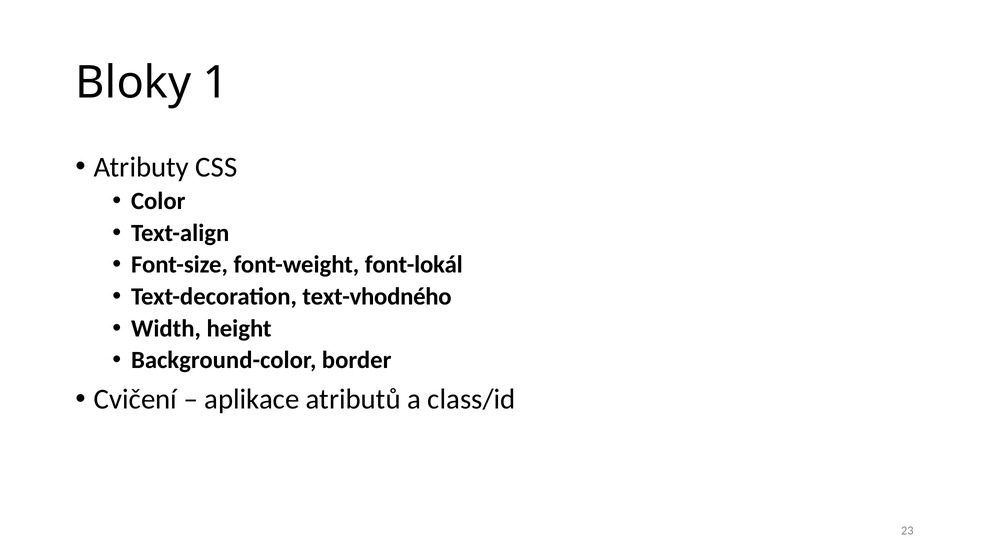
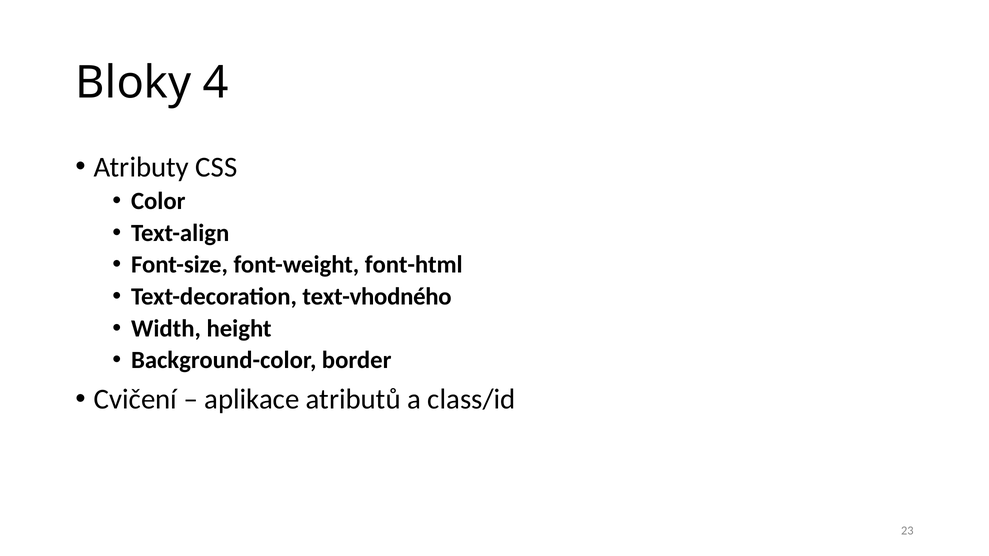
1: 1 -> 4 (216, 83)
font-lokál: font-lokál -> font-html (414, 265)
